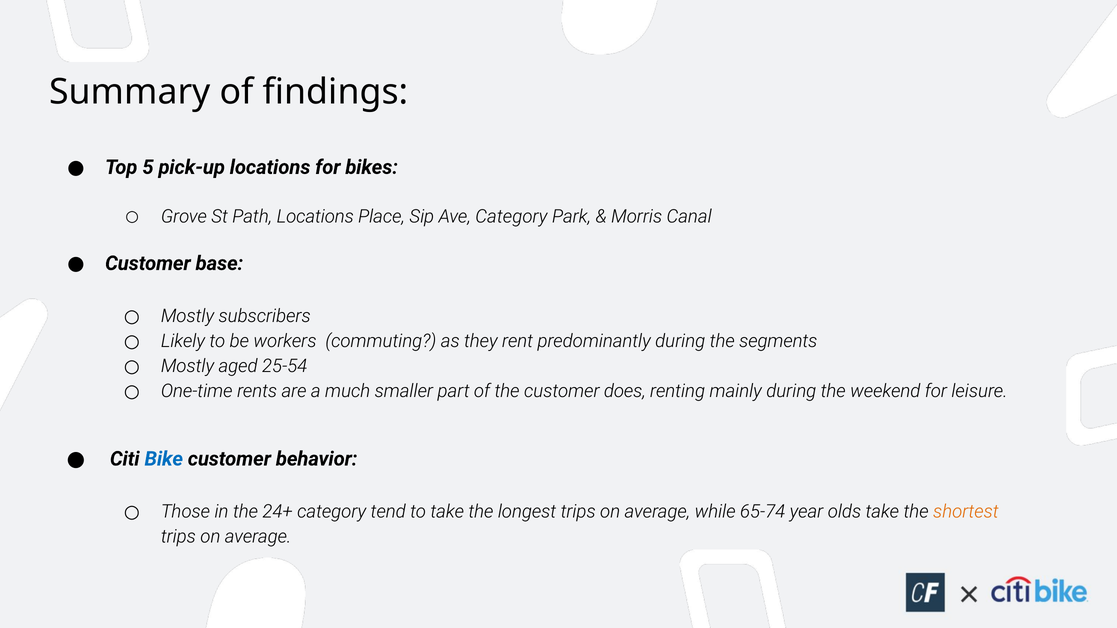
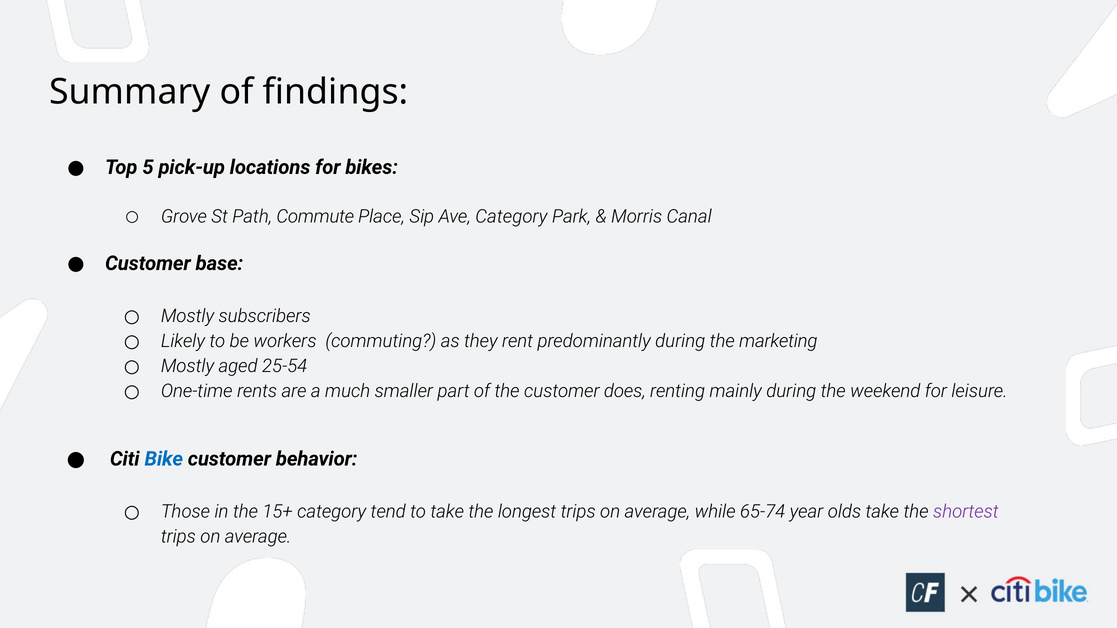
Path Locations: Locations -> Commute (315, 217)
segments: segments -> marketing (778, 341)
24+: 24+ -> 15+ (278, 512)
shortest colour: orange -> purple (966, 512)
